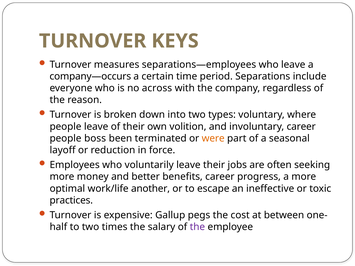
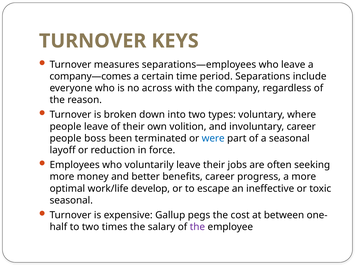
company—occurs: company—occurs -> company—comes (90, 76)
were colour: orange -> blue (213, 138)
another: another -> develop (151, 189)
practices: practices -> seasonal (71, 201)
